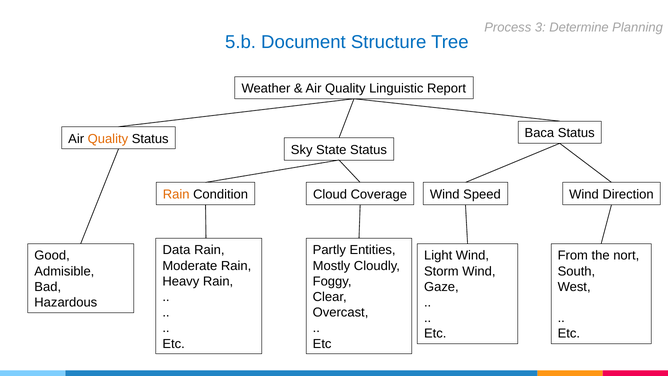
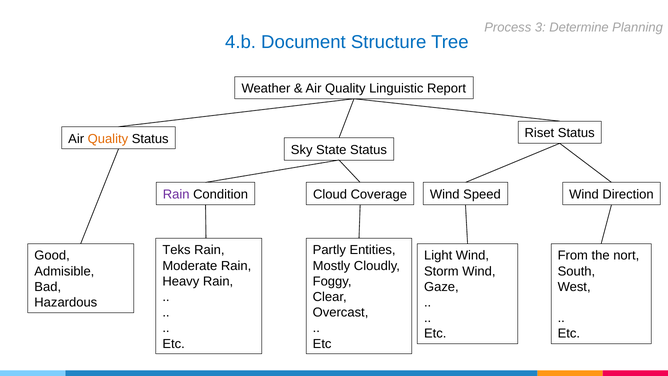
5.b: 5.b -> 4.b (241, 42)
Baca: Baca -> Riset (539, 133)
Rain colour: orange -> purple (176, 194)
Data: Data -> Teks (177, 250)
